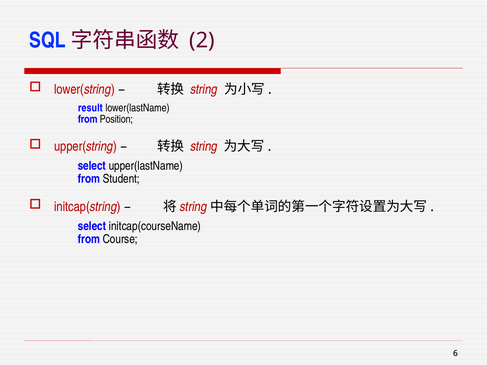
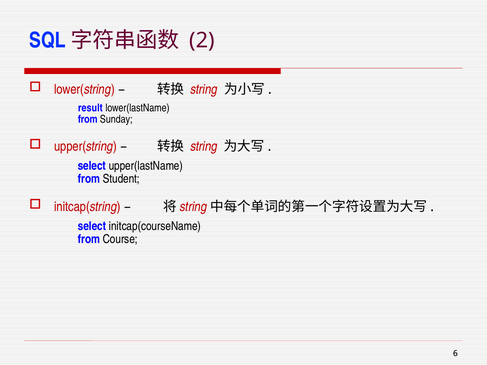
Position: Position -> Sunday (116, 119)
